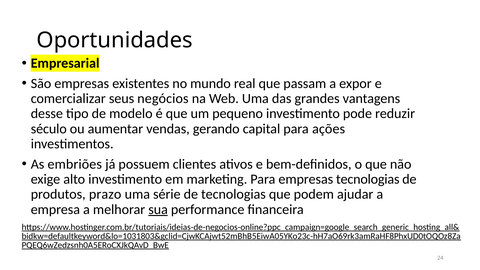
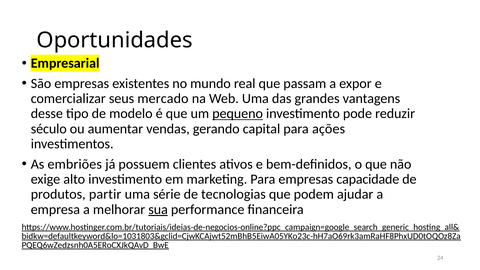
negócios: negócios -> mercado (163, 99)
pequeno underline: none -> present (238, 114)
empresas tecnologias: tecnologias -> capacidade (368, 179)
prazo: prazo -> partir (105, 194)
